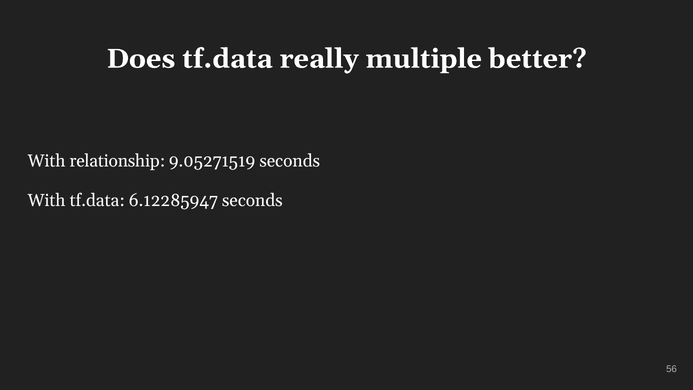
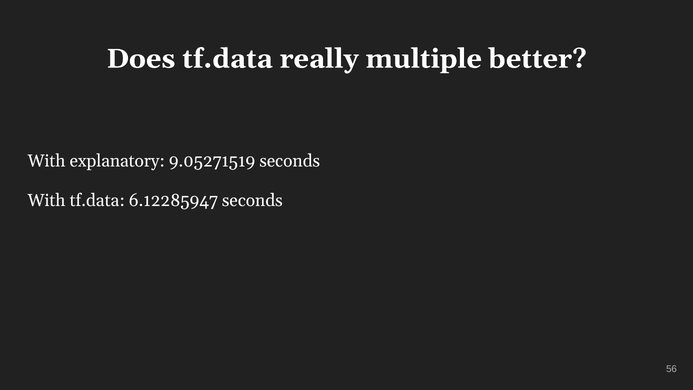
relationship: relationship -> explanatory (117, 161)
